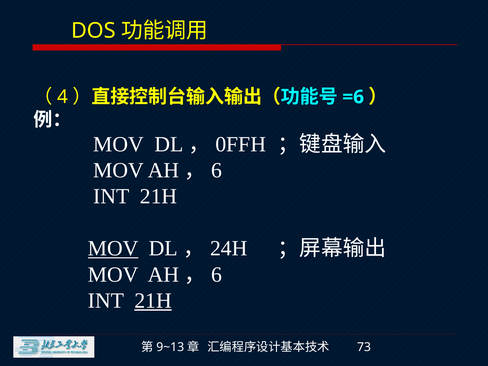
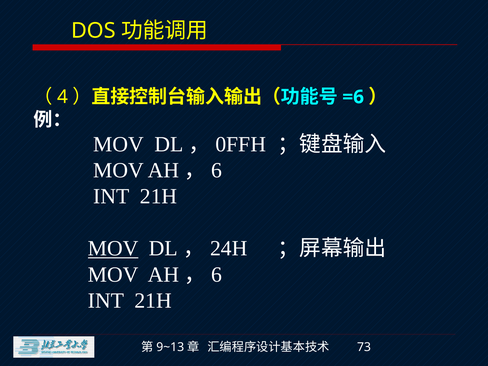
21H underline: present -> none (153, 301)
